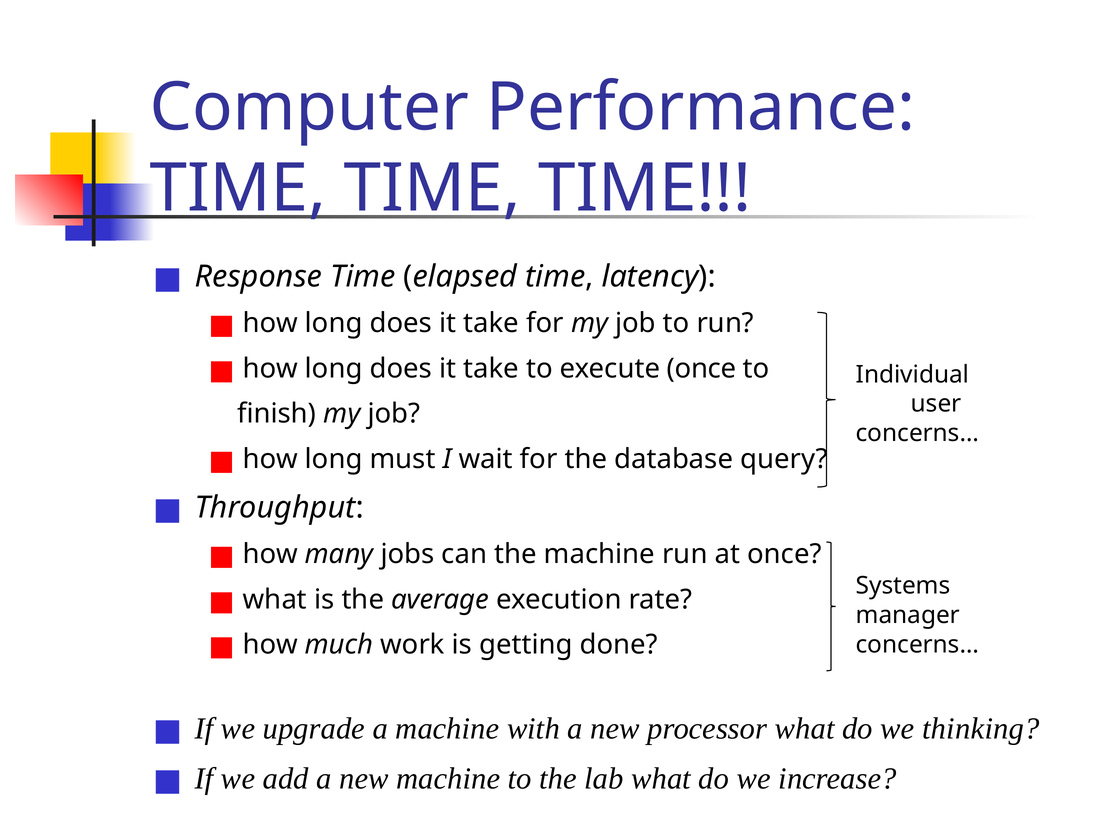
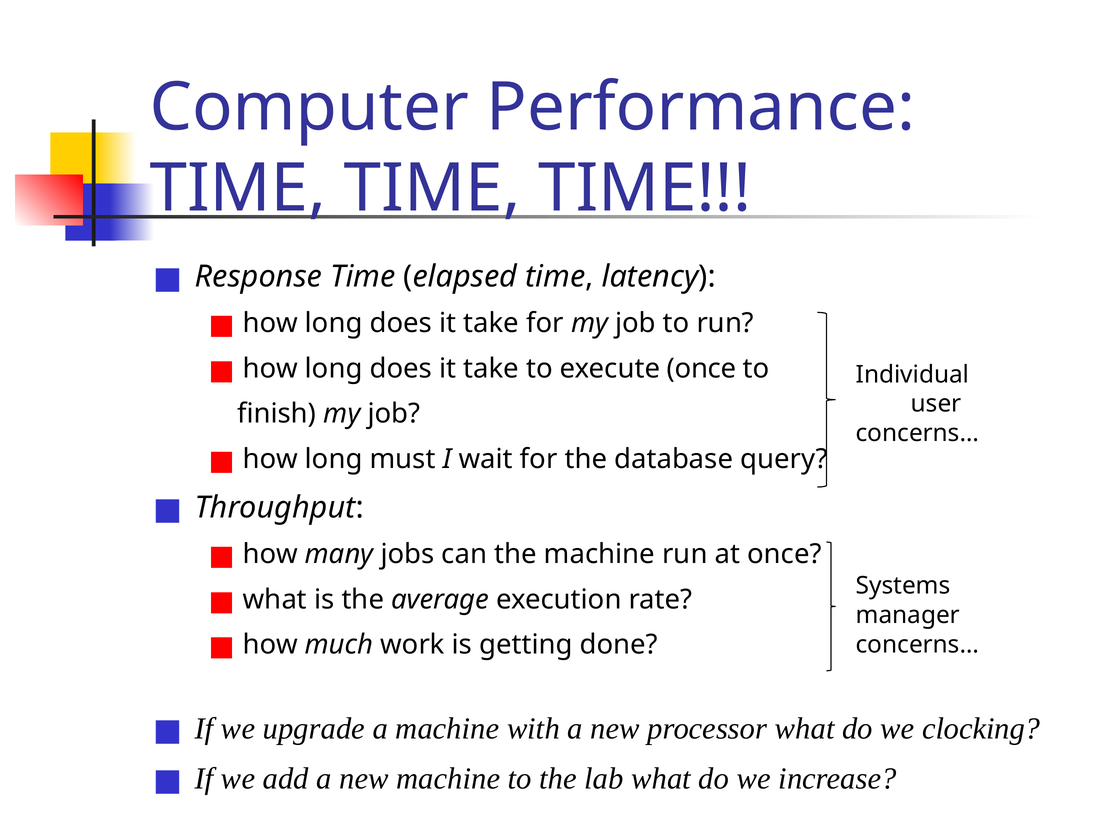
thinking: thinking -> clocking (981, 728)
